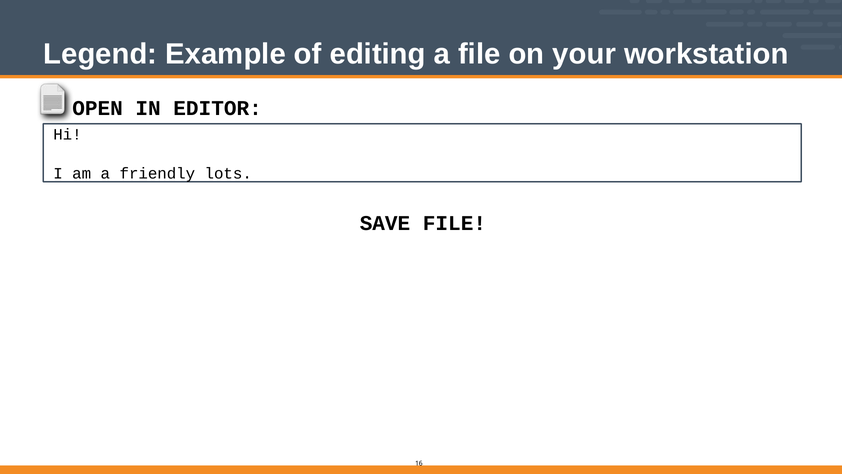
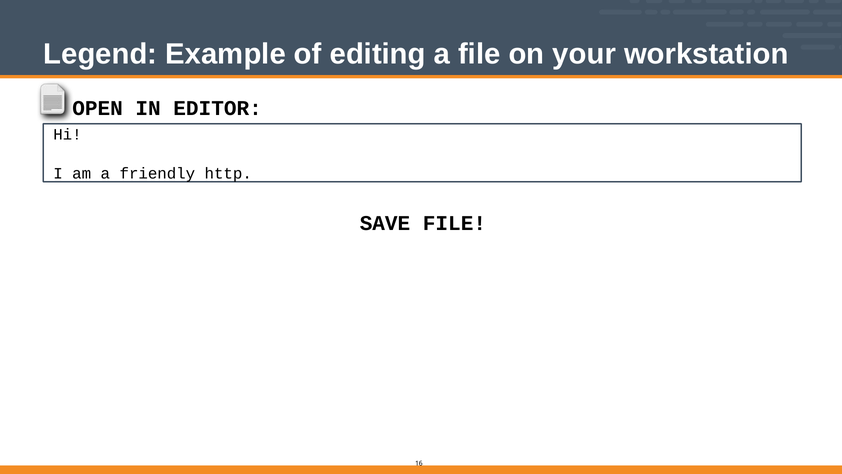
lots: lots -> http (228, 173)
